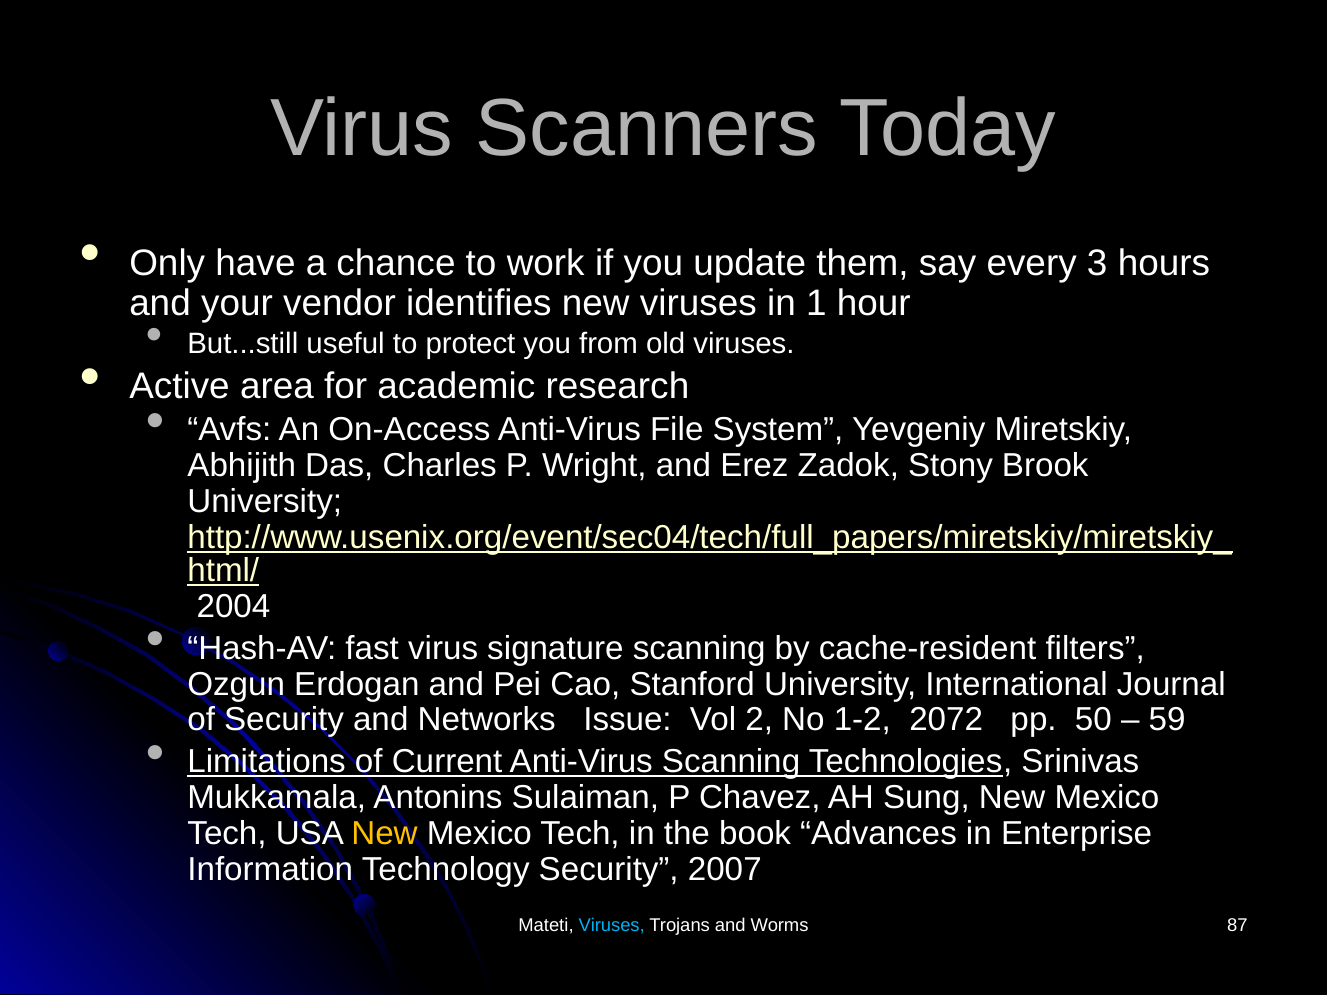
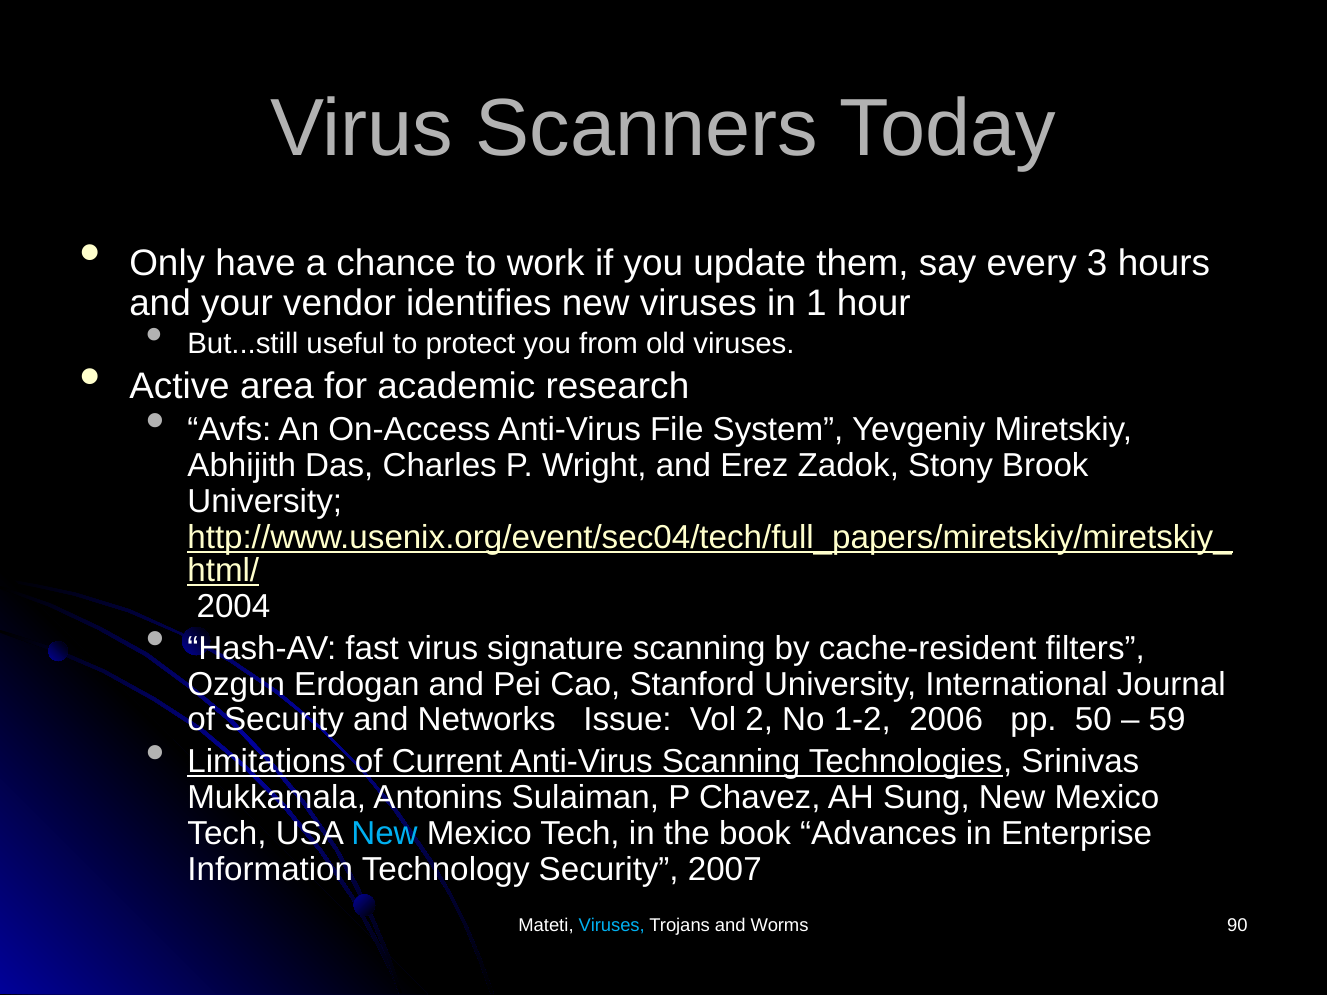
2072: 2072 -> 2006 (946, 720)
New colour: yellow -> light blue (385, 834)
87: 87 -> 90 (1237, 926)
